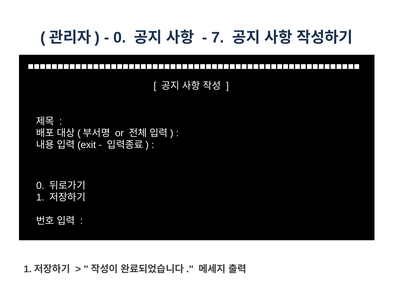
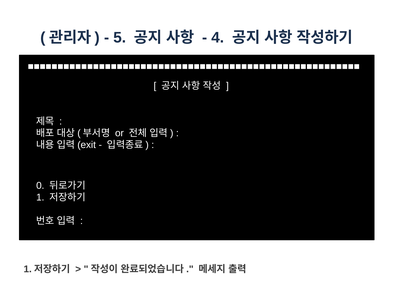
0: 0 -> 5 (120, 37)
7: 7 -> 4 (218, 37)
